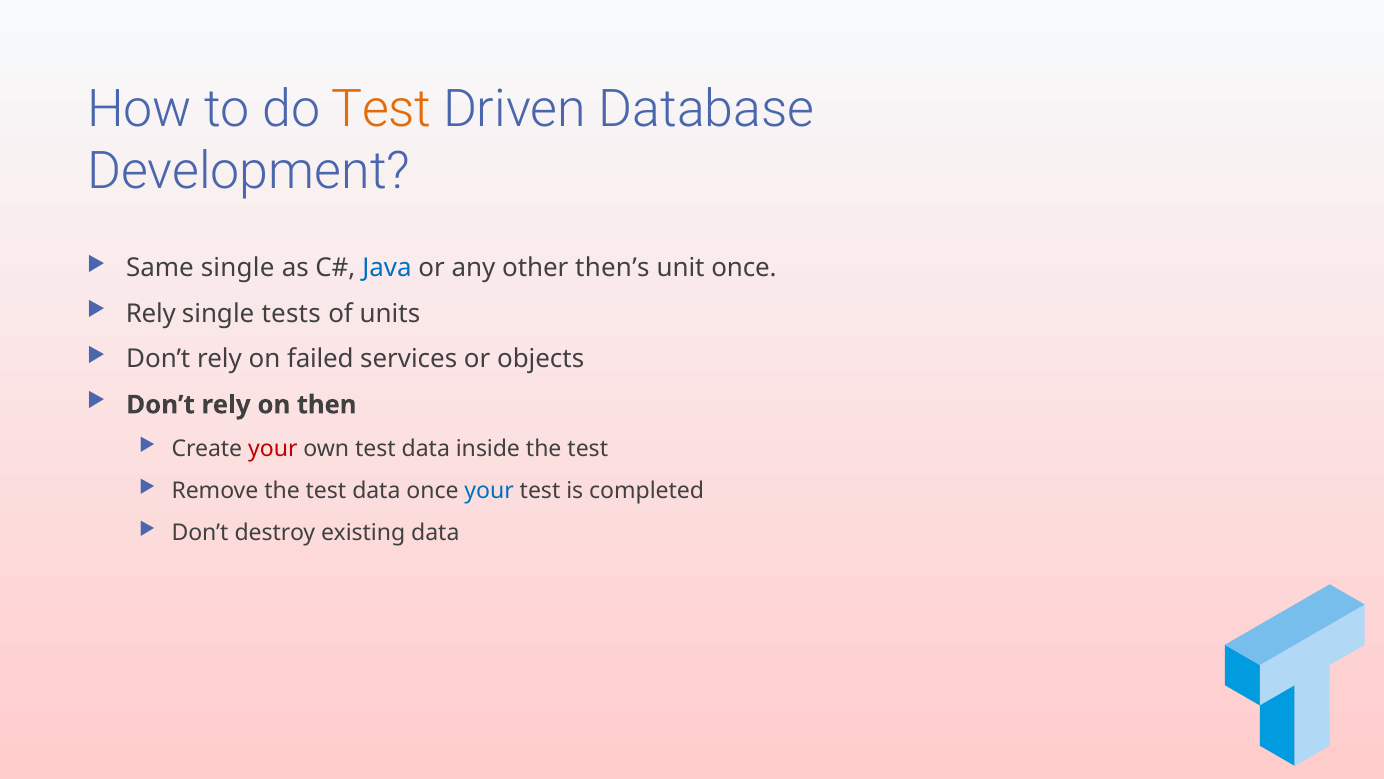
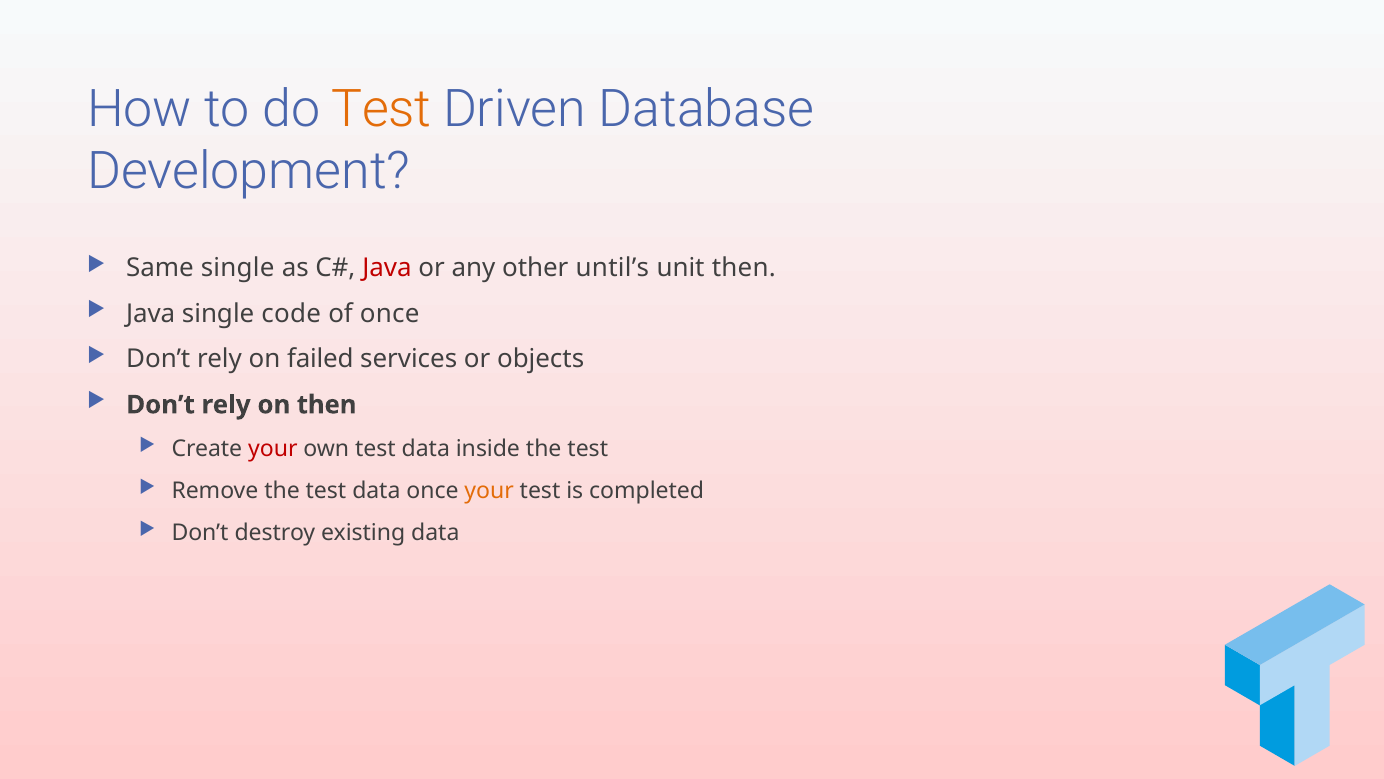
Java colour: blue -> red (387, 268)
then’s: then’s -> until’s (612, 268)
unit once: once -> then (744, 268)
Rely: Rely -> Java (151, 313)
tests: tests -> code (291, 313)
of units: units -> once (390, 313)
your colour: blue -> orange (489, 490)
